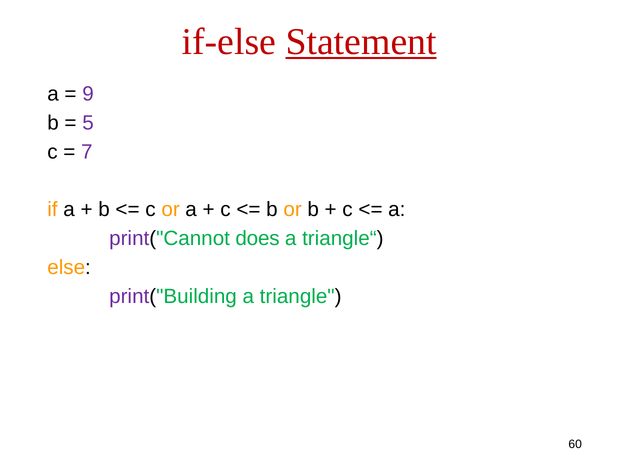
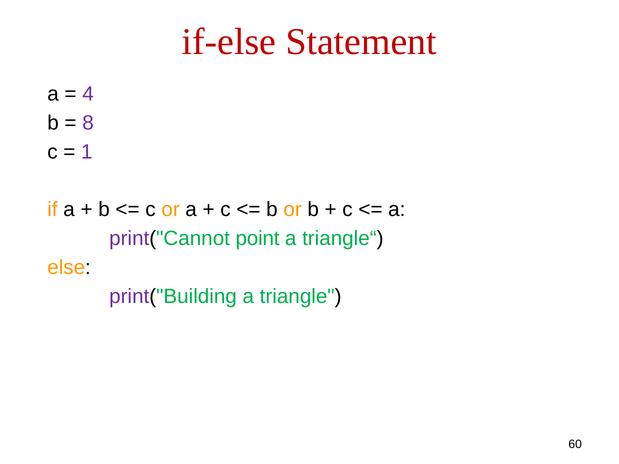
Statement underline: present -> none (361, 42)
9: 9 -> 4 (88, 94)
5: 5 -> 8 (88, 123)
7: 7 -> 1 (87, 152)
does: does -> point (258, 239)
